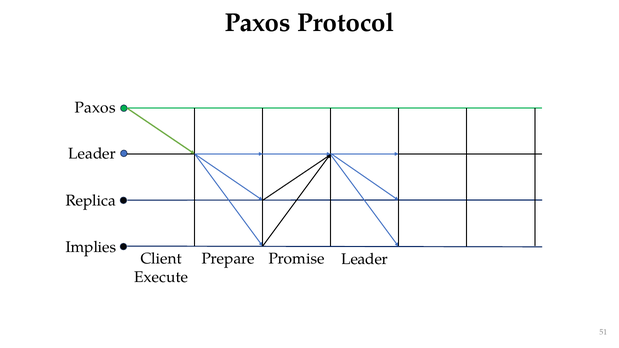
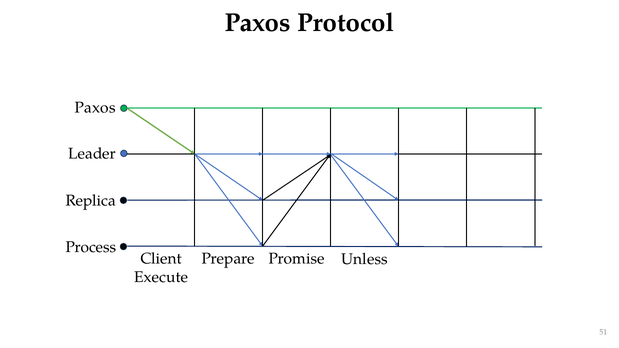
Implies: Implies -> Process (91, 247)
Promise Leader: Leader -> Unless (364, 259)
